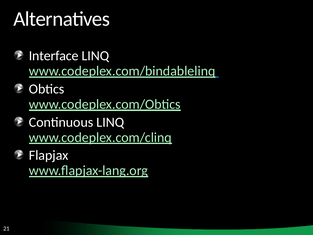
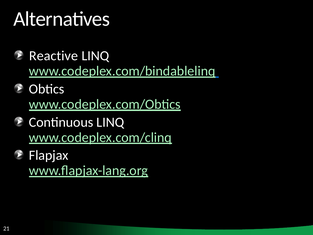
Interface: Interface -> Reactive (54, 56)
